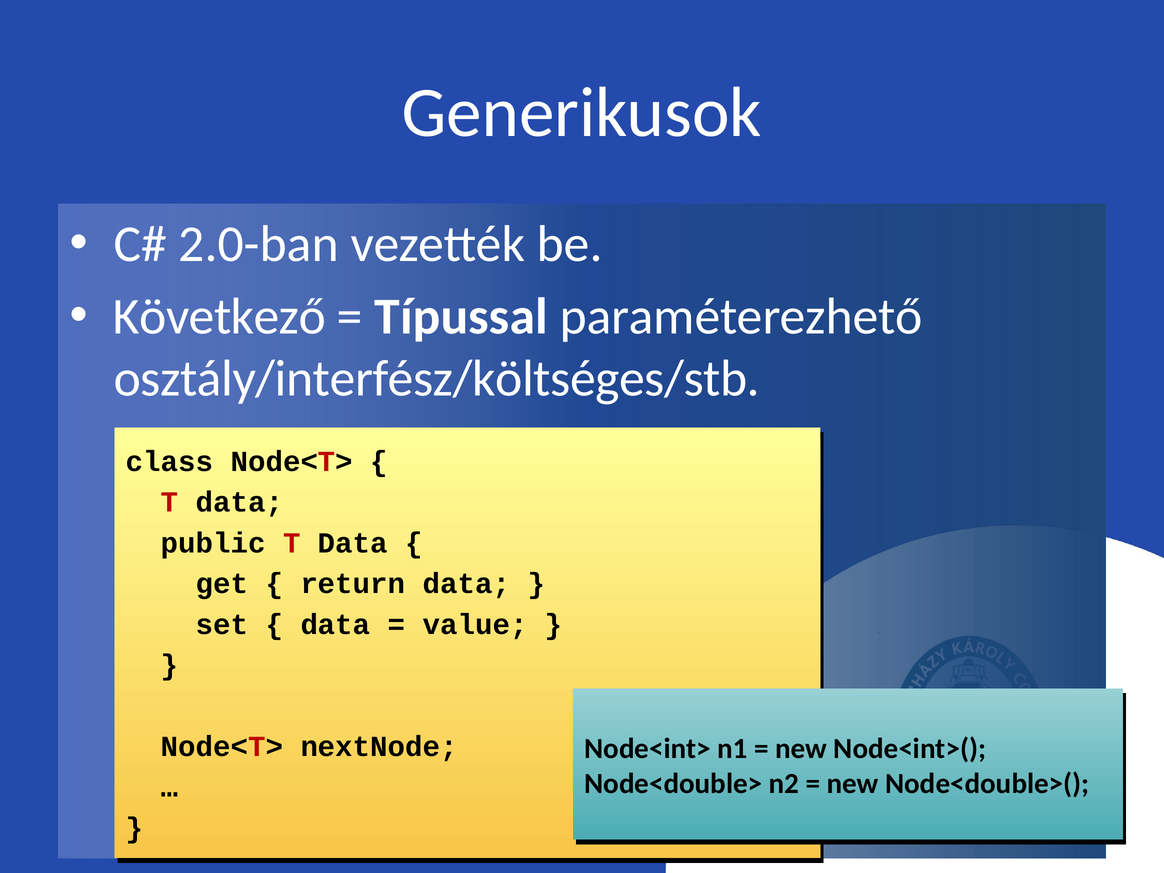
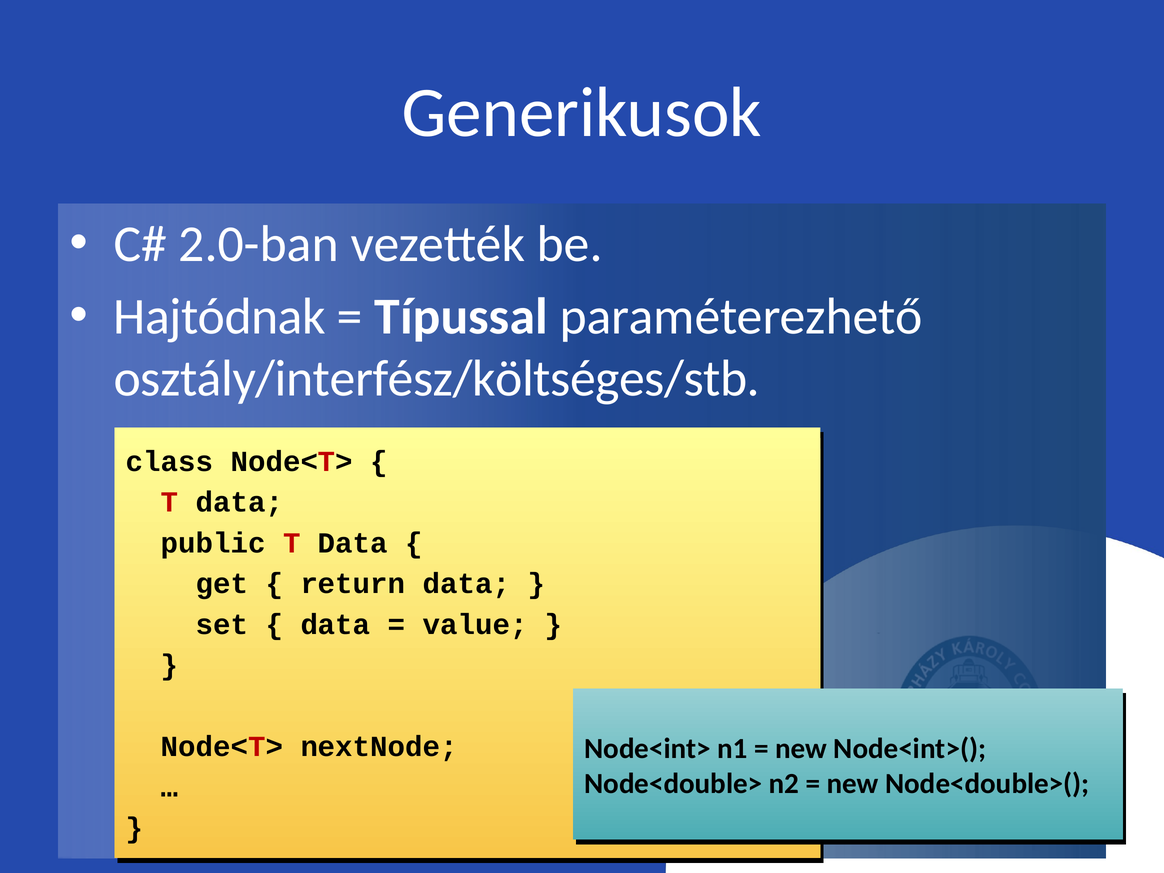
Következő: Következő -> Hajtódnak (220, 317)
